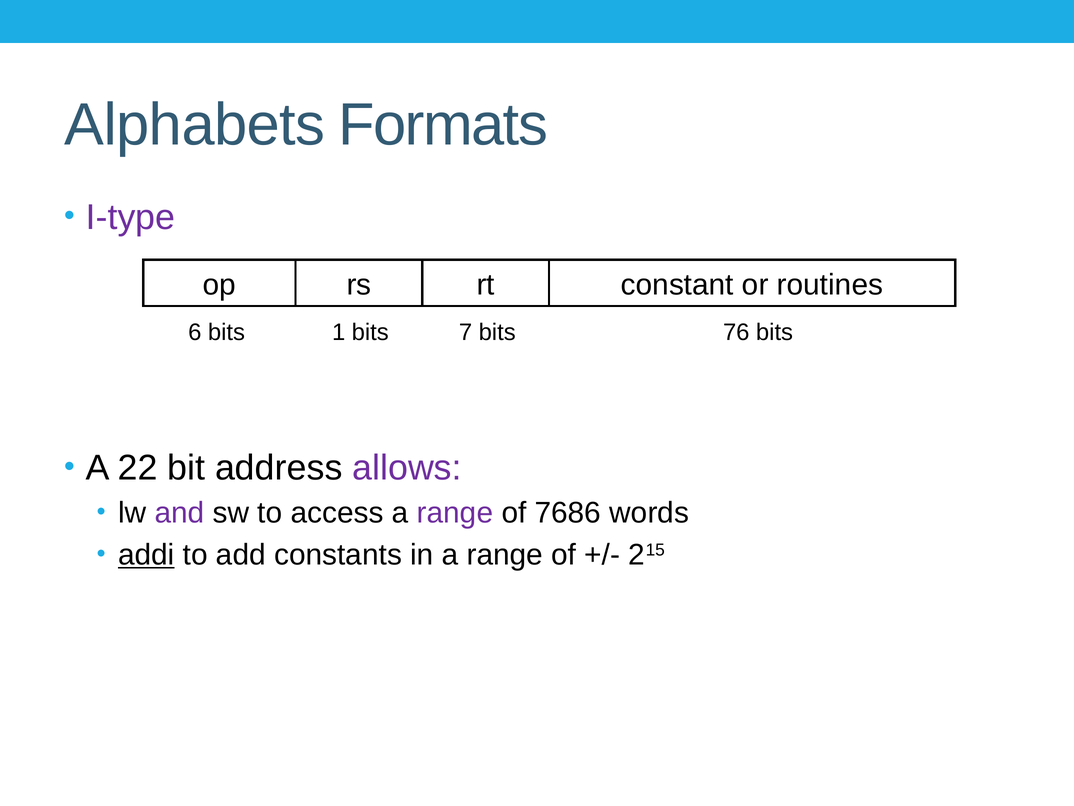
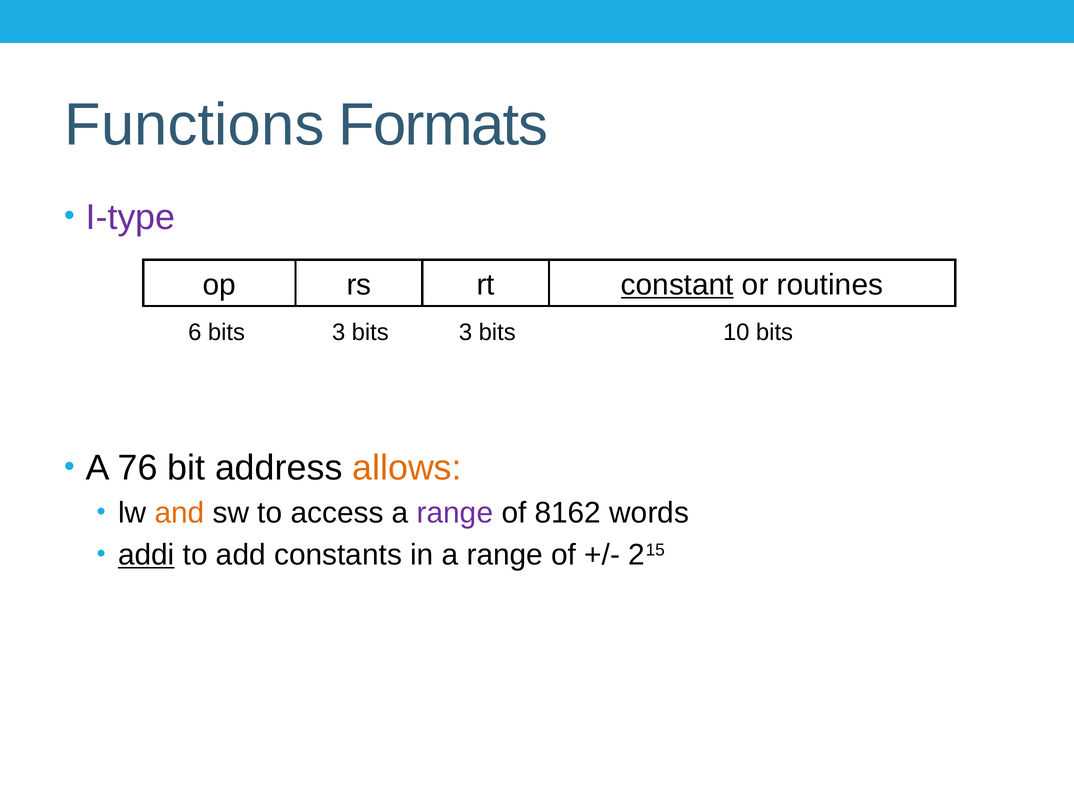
Alphabets: Alphabets -> Functions (194, 125)
constant underline: none -> present (677, 285)
6 bits 1: 1 -> 3 (339, 332)
7: 7 -> 3 (466, 332)
76: 76 -> 10 (736, 332)
22: 22 -> 76 (138, 468)
allows colour: purple -> orange (407, 468)
and colour: purple -> orange (180, 513)
7686: 7686 -> 8162 (568, 513)
